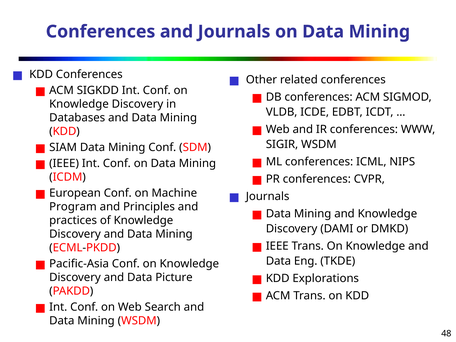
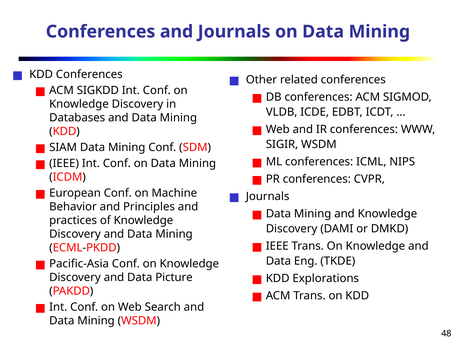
Program: Program -> Behavior (73, 207)
